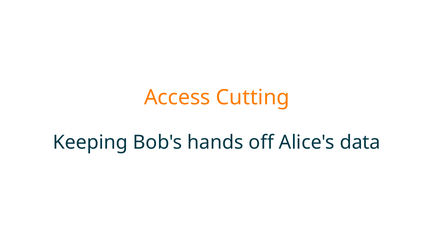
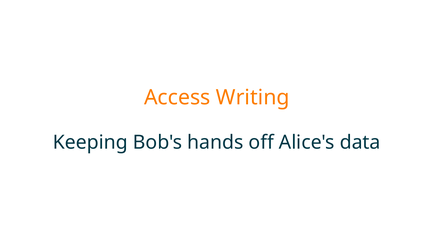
Cutting: Cutting -> Writing (253, 97)
